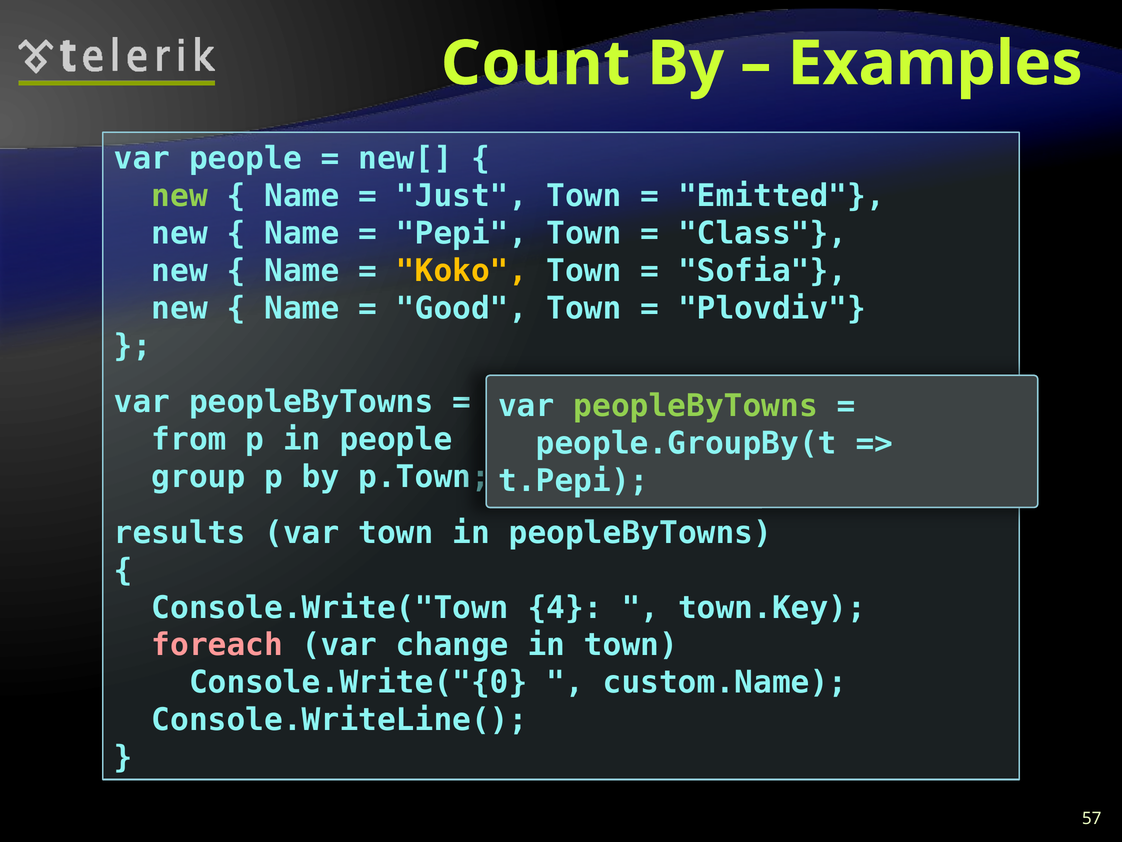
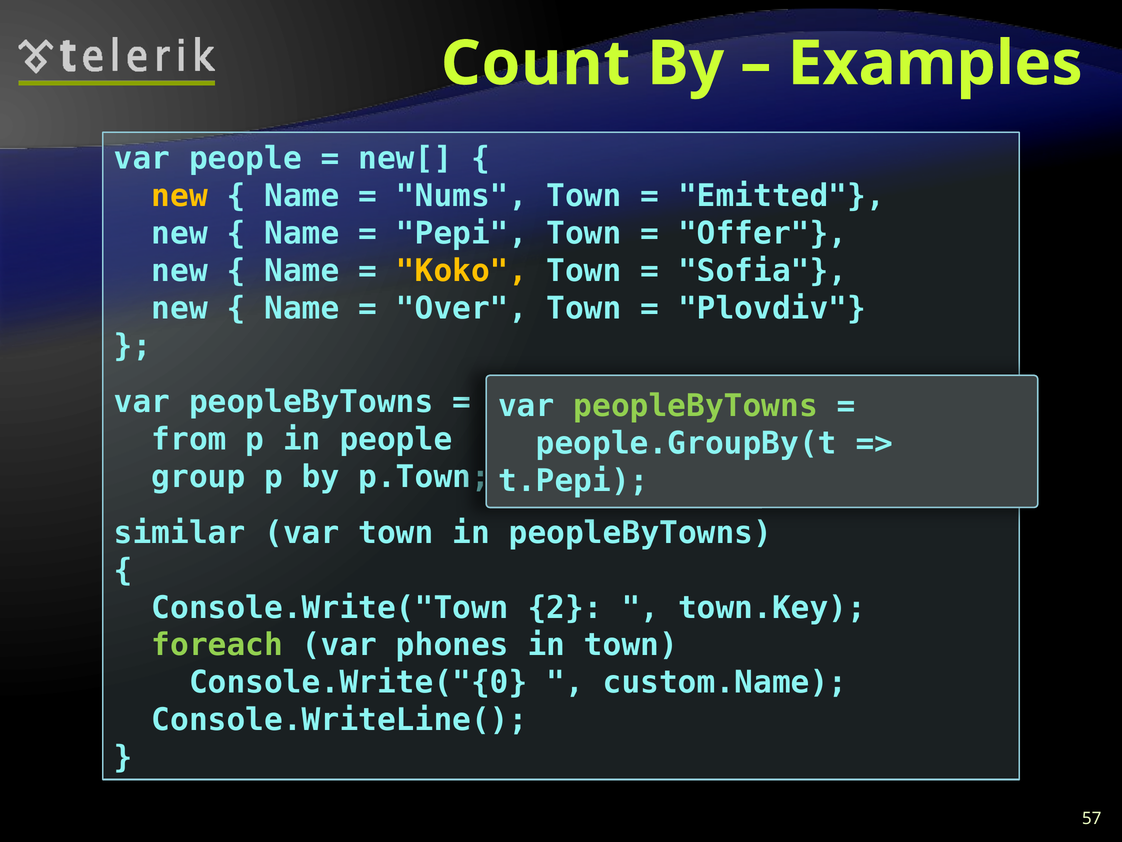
new colour: light green -> yellow (180, 196)
Just: Just -> Nums (462, 196)
Class: Class -> Offer (763, 233)
Good: Good -> Over (462, 308)
results: results -> similar (180, 533)
4: 4 -> 2 (565, 607)
foreach colour: pink -> light green (217, 645)
change: change -> phones (452, 645)
